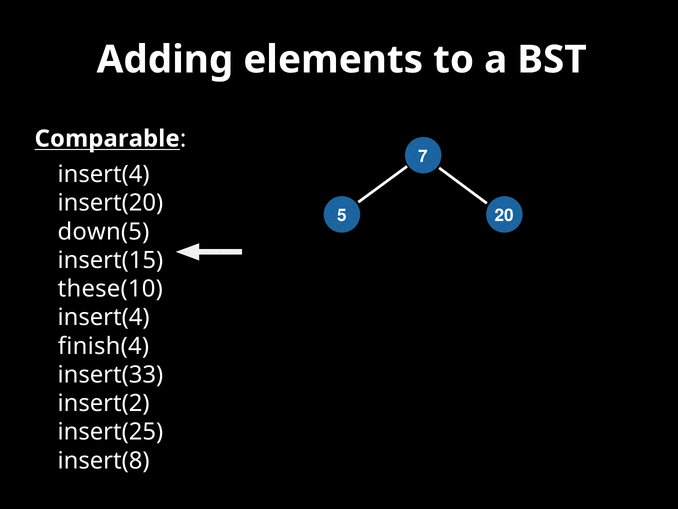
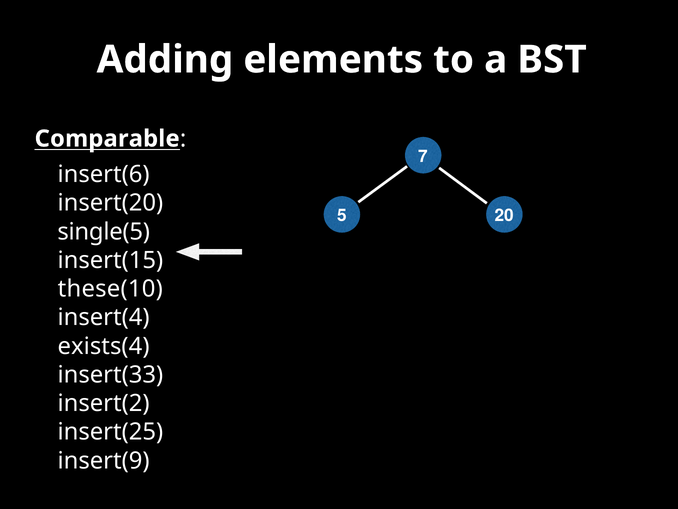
insert(4: insert(4 -> insert(6 (104, 174)
down(5: down(5 -> single(5 (104, 231)
finish(4: finish(4 -> exists(4 (104, 346)
insert(8: insert(8 -> insert(9 (104, 460)
